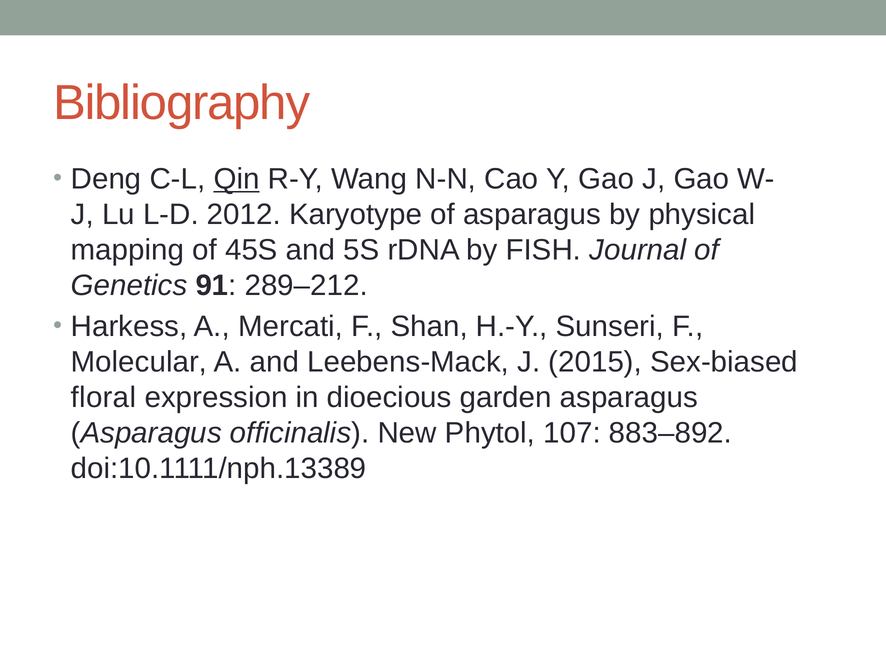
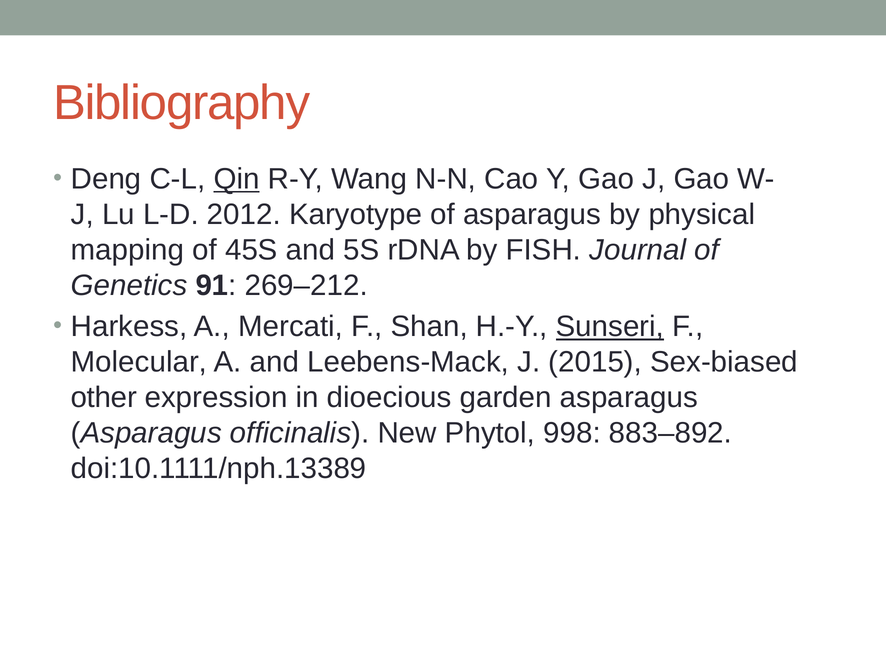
289–212: 289–212 -> 269–212 (306, 286)
Sunseri underline: none -> present (610, 327)
floral: floral -> other (104, 398)
107: 107 -> 998 (572, 433)
